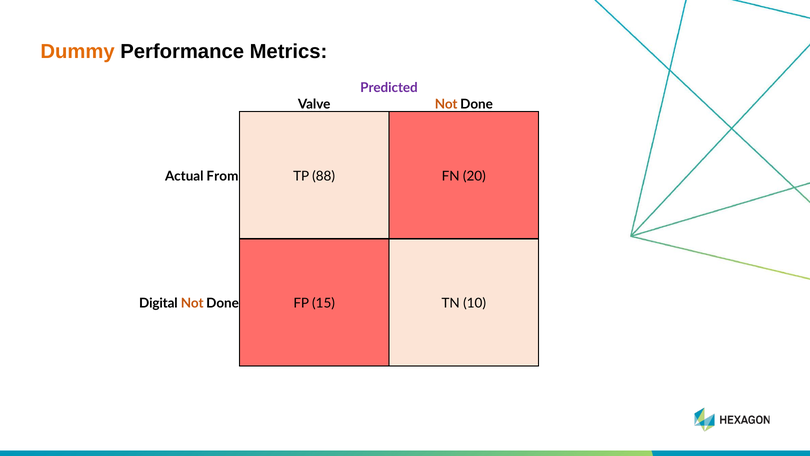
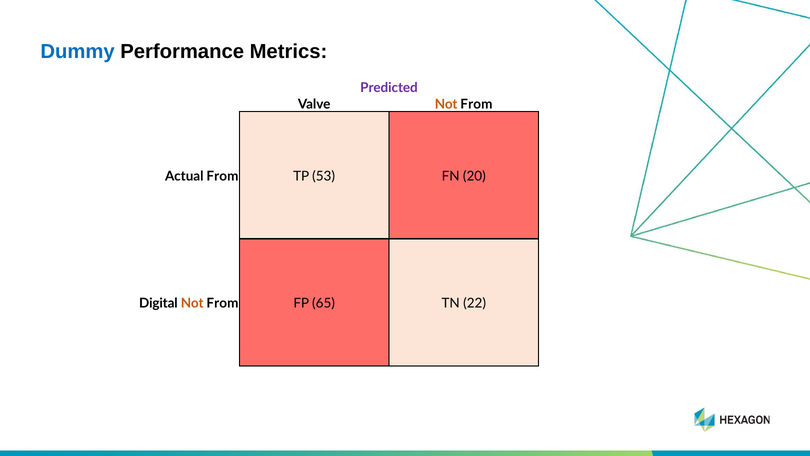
Dummy colour: orange -> blue (78, 51)
Valve Not Done: Done -> From (476, 104)
88: 88 -> 53 (324, 176)
Done: Done -> From (222, 303)
15: 15 -> 65 (324, 303)
10: 10 -> 22 (475, 303)
